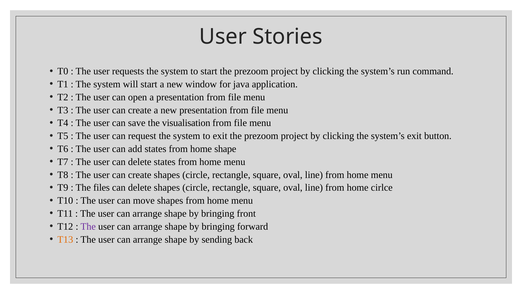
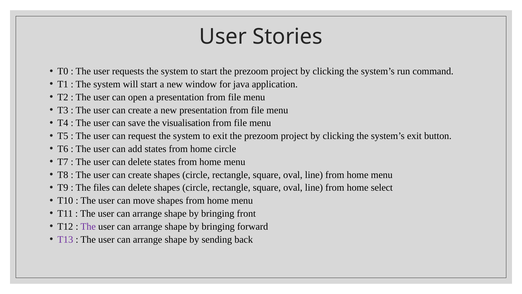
home shape: shape -> circle (225, 149)
cirlce: cirlce -> select (382, 188)
T13 colour: orange -> purple (65, 239)
